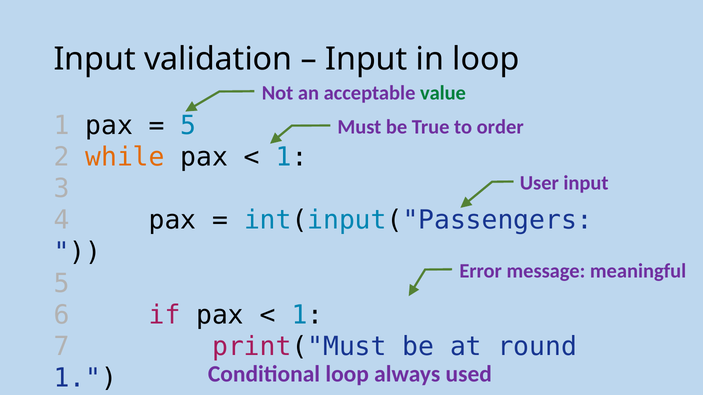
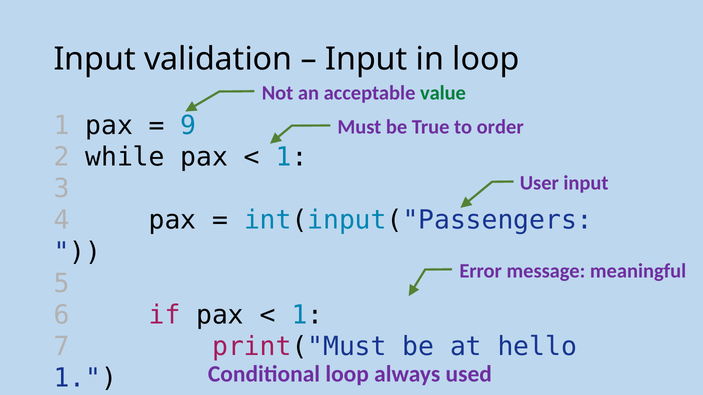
5: 5 -> 9 (188, 126)
while colour: orange -> black (125, 157)
round: round -> hello (537, 347)
